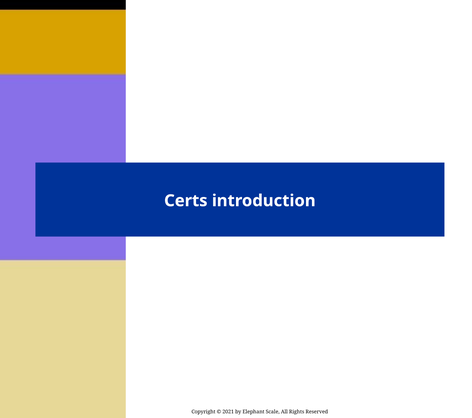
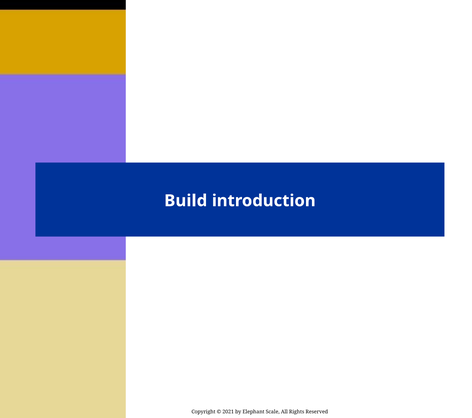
Certs: Certs -> Build (186, 201)
